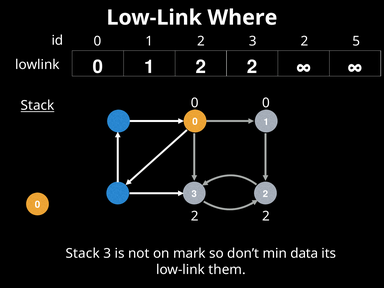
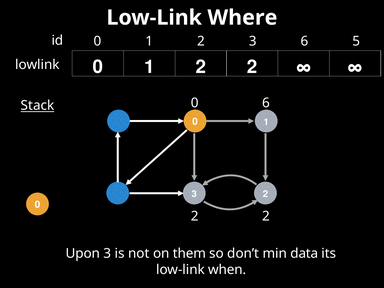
2: 2 -> 6 (305, 41)
0: 0 -> 6 (266, 103)
Stack: Stack -> Upon (83, 254)
mark: mark -> them (189, 254)
them: them -> when (227, 270)
